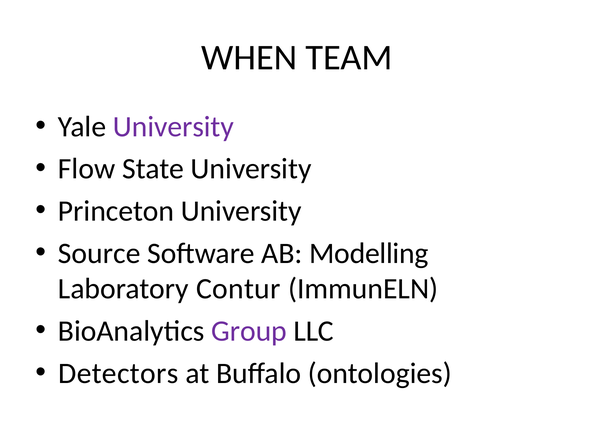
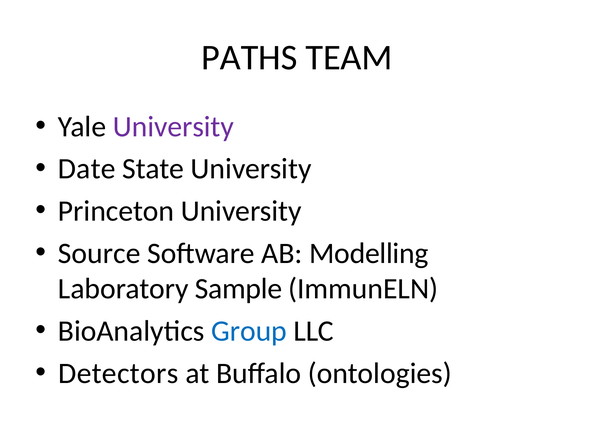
WHEN: WHEN -> PATHS (249, 58)
Flow: Flow -> Date (87, 169)
Contur: Contur -> Sample (239, 289)
Group colour: purple -> blue (249, 331)
